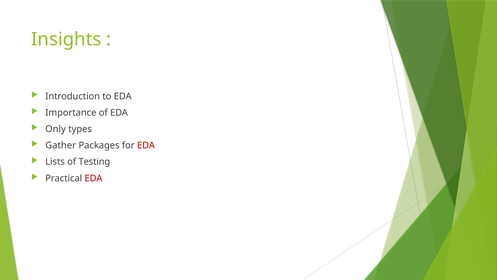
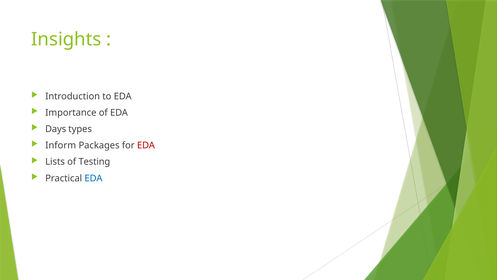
Only: Only -> Days (56, 129)
Gather: Gather -> Inform (61, 145)
EDA colour: red -> blue (93, 178)
